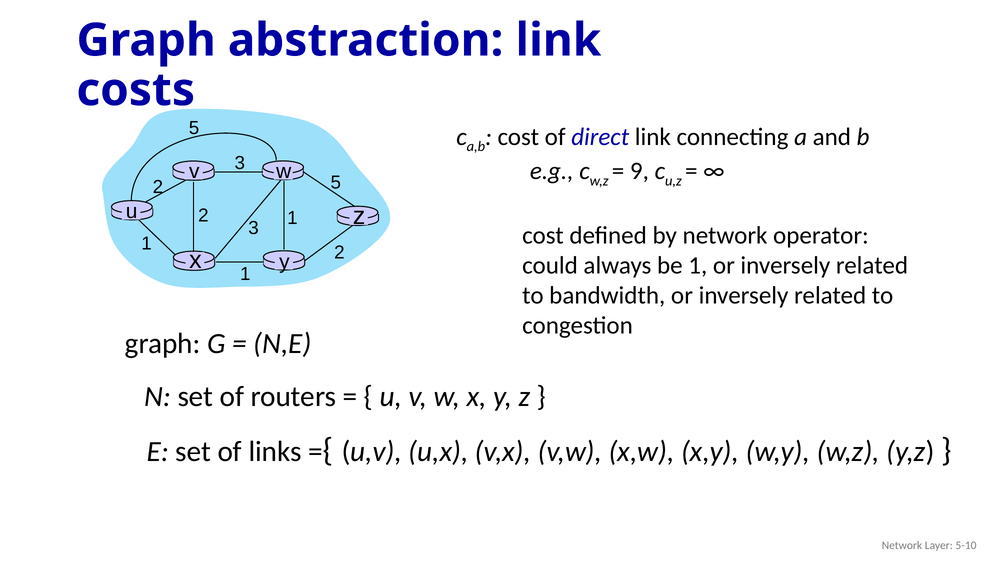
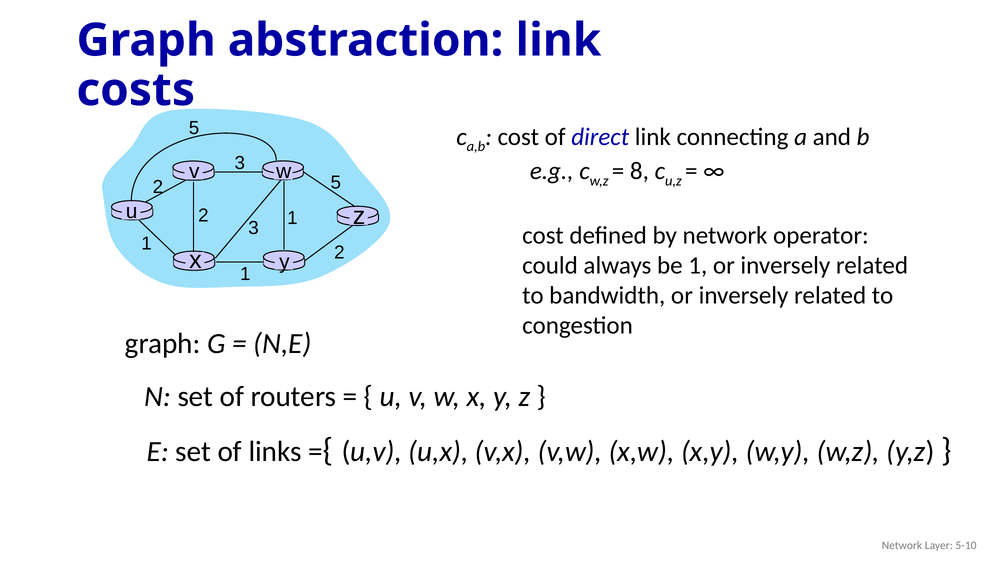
9: 9 -> 8 (639, 171)
